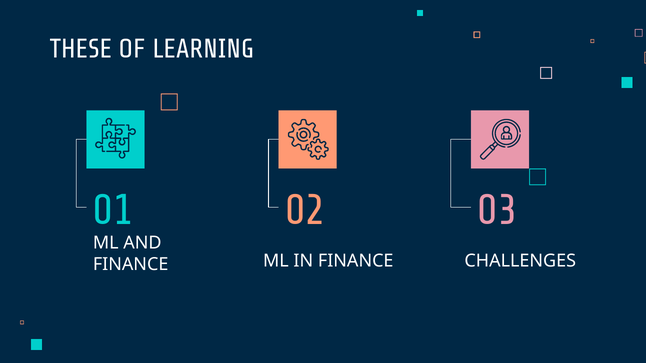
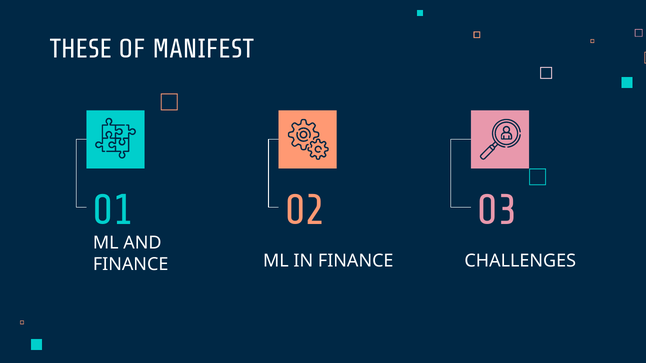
LEARNING: LEARNING -> MANIFEST (203, 49)
